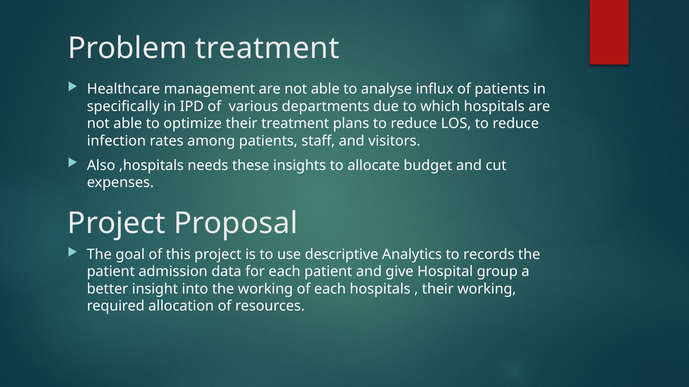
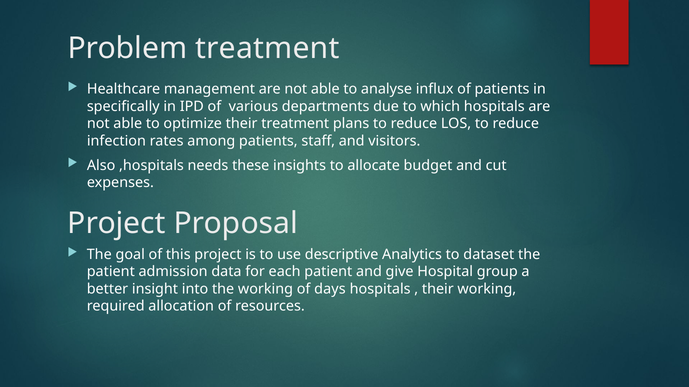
records: records -> dataset (489, 255)
of each: each -> days (330, 289)
